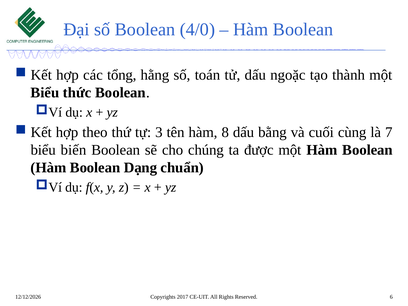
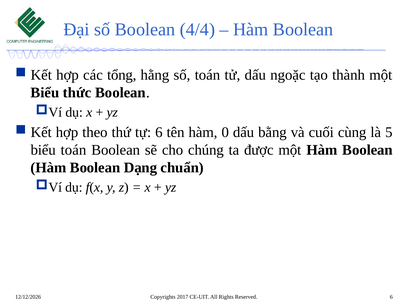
4/0: 4/0 -> 4/4 (197, 30)
tự 3: 3 -> 6 (159, 132)
8: 8 -> 0 (225, 132)
7: 7 -> 5 (389, 132)
biểu biến: biến -> toán (73, 150)
